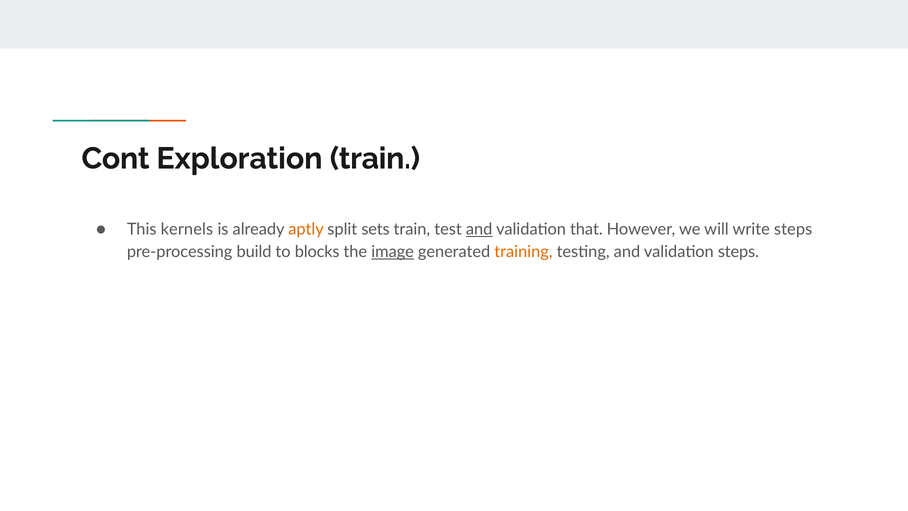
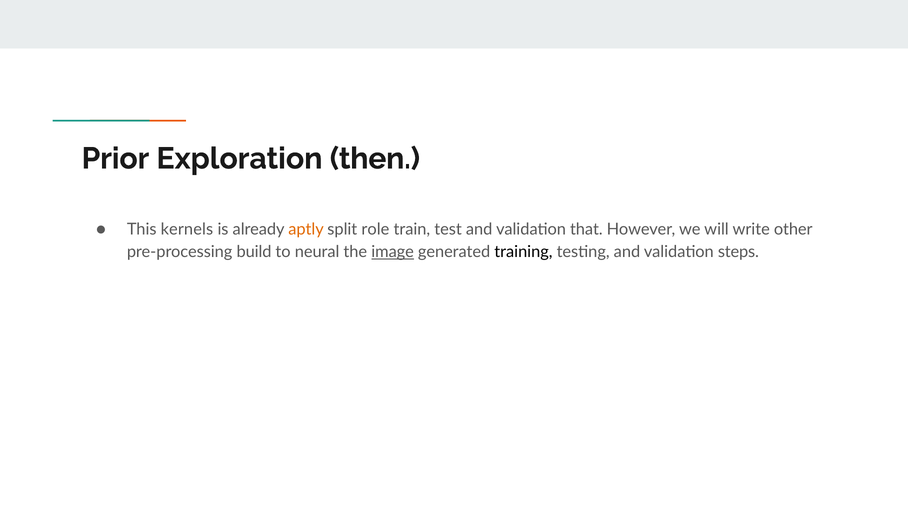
Cont: Cont -> Prior (115, 158)
Exploration train: train -> then (375, 158)
sets: sets -> role (375, 229)
and underline: present -> none (479, 229)
write steps: steps -> other (793, 229)
blocks: blocks -> neural (317, 252)
training colour: orange -> black (523, 252)
